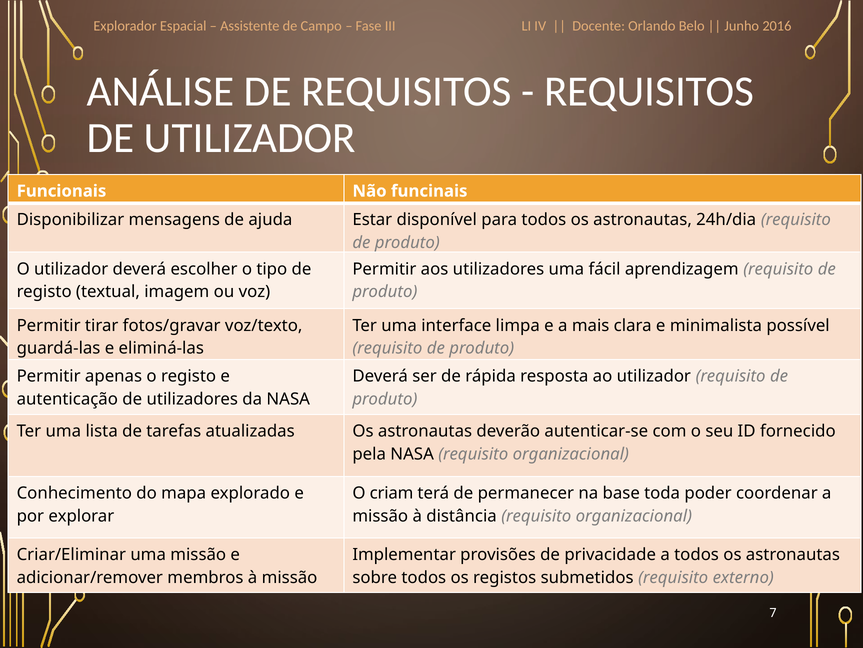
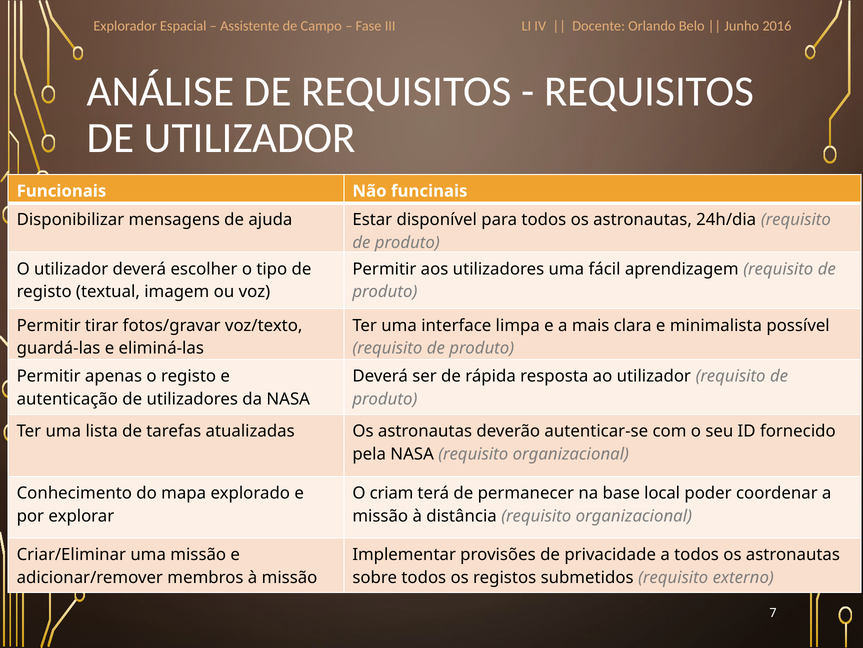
toda: toda -> local (662, 493)
